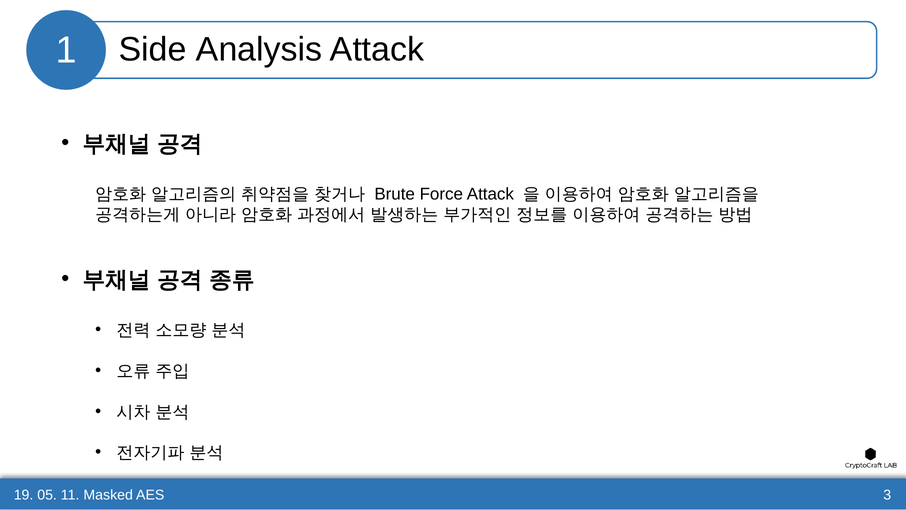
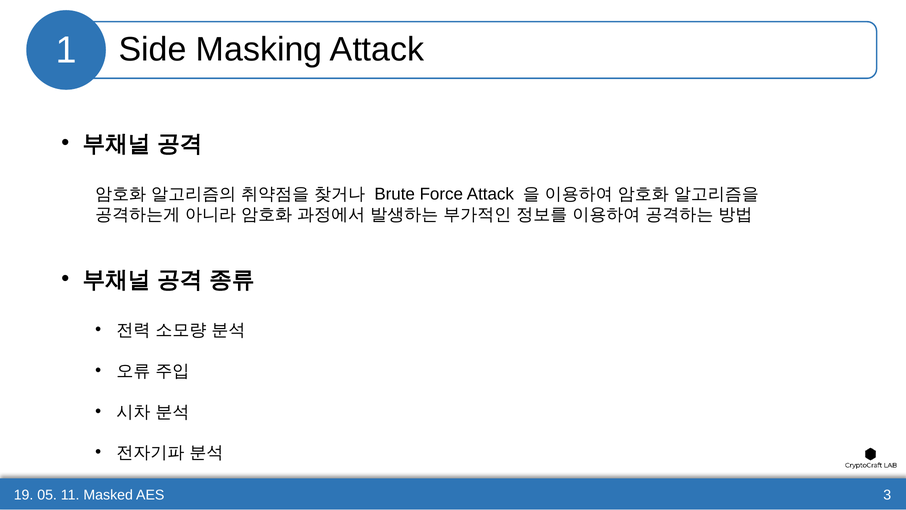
Analysis: Analysis -> Masking (259, 50)
